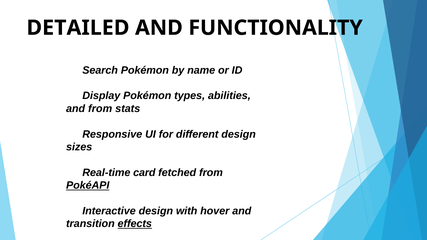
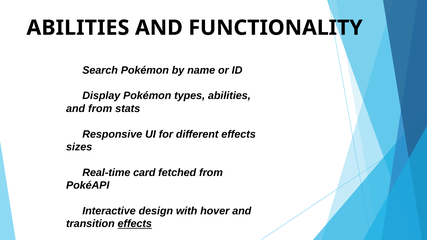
DETAILED: DETAILED -> ABILITIES (78, 28)
different design: design -> effects (239, 134)
PokéAPI underline: present -> none (88, 186)
